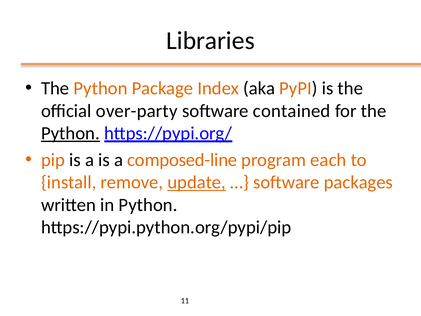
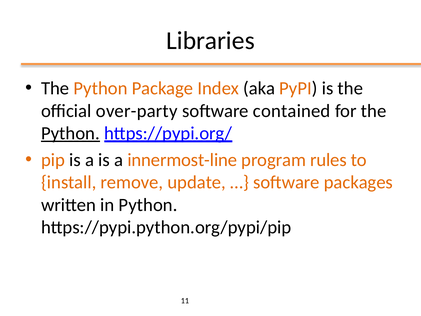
composed-line: composed-line -> innermost-line (182, 160)
each: each -> rules (328, 160)
update underline: present -> none (197, 182)
